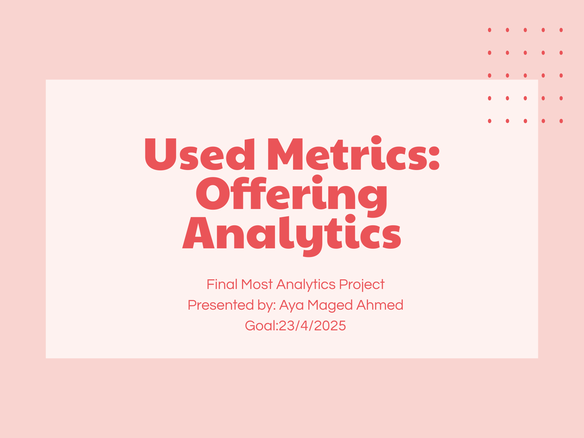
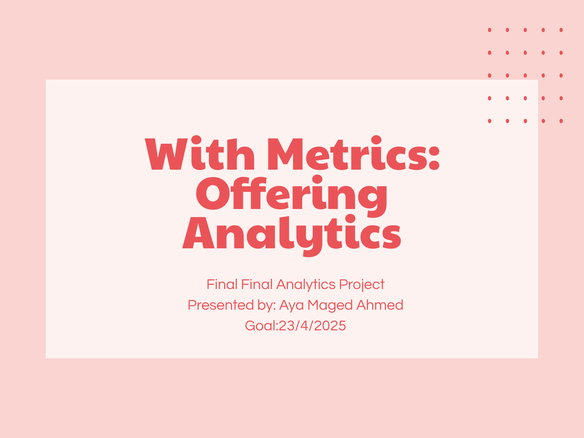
Used: Used -> With (200, 155)
Final Most: Most -> Final (257, 284)
